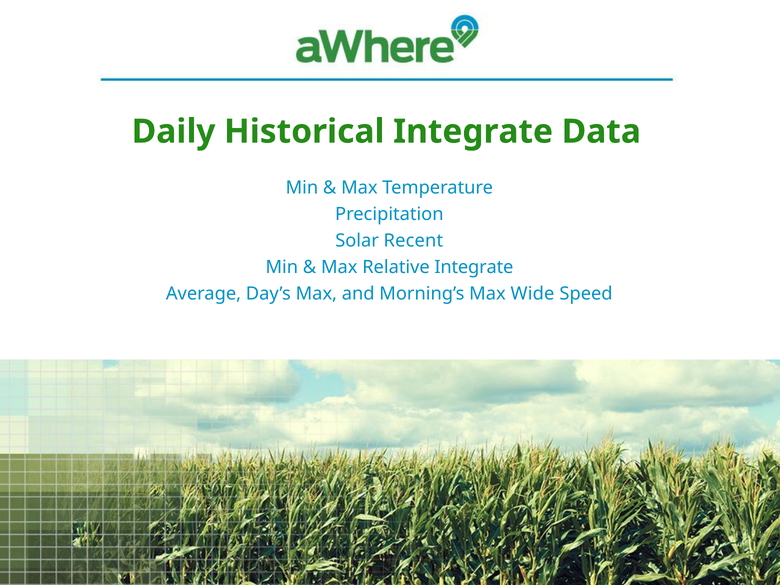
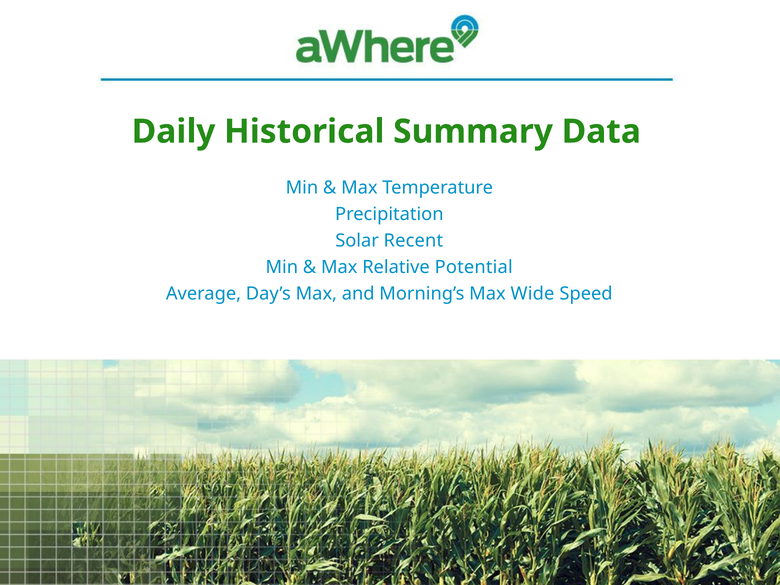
Historical Integrate: Integrate -> Summary (473, 132)
Relative Integrate: Integrate -> Potential (474, 267)
